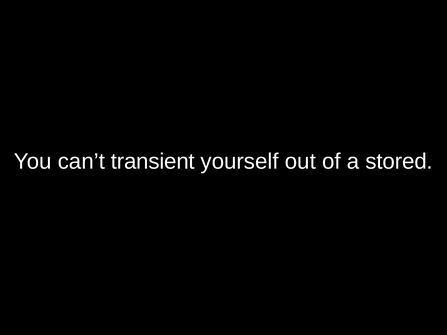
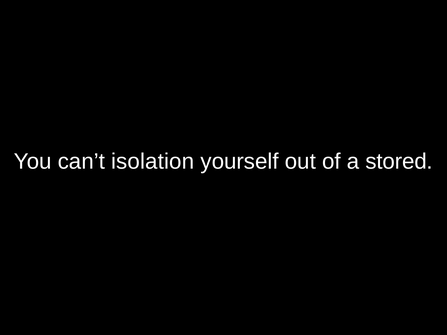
transient: transient -> isolation (153, 162)
